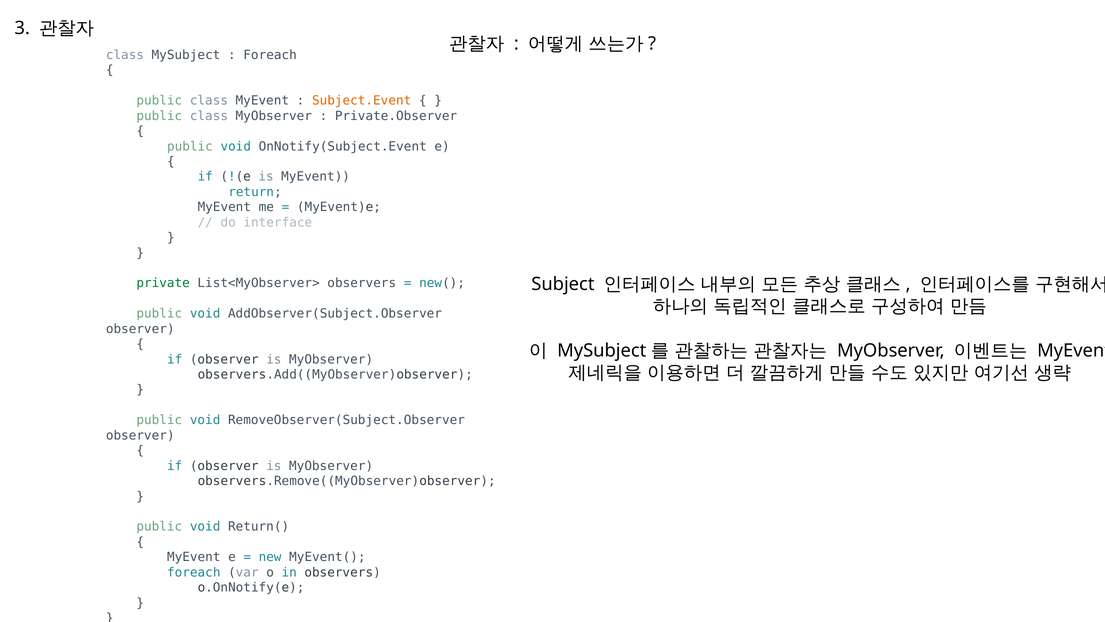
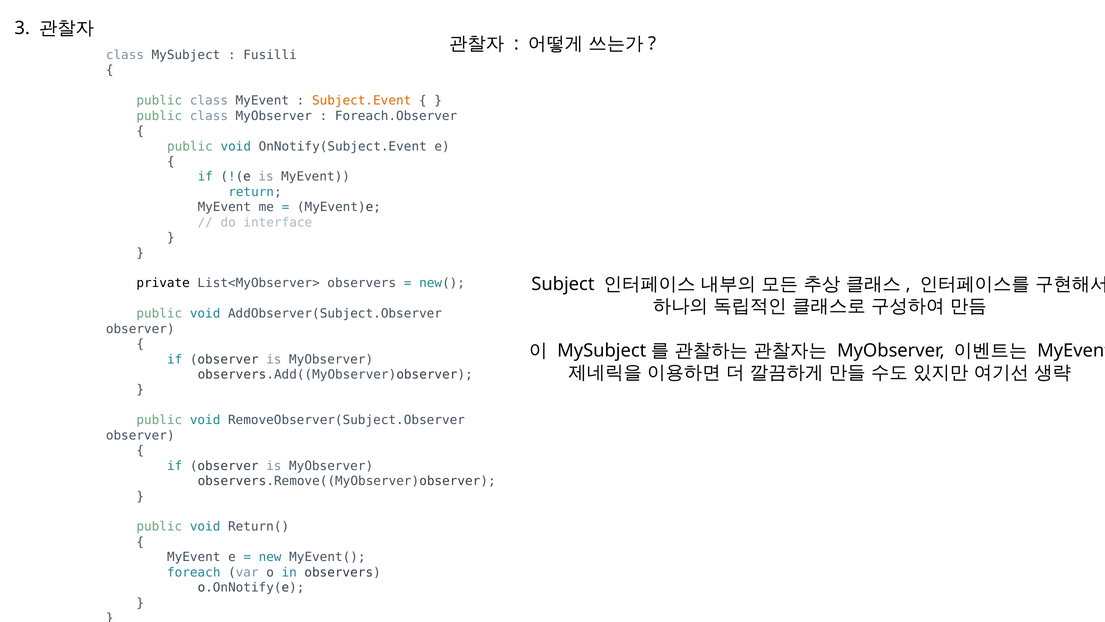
Foreach: Foreach -> Fusilli (270, 55)
Private.Observer: Private.Observer -> Foreach.Observer (396, 116)
private colour: green -> black (163, 283)
